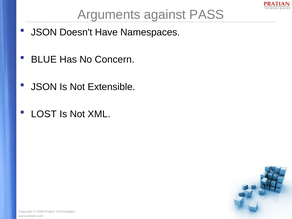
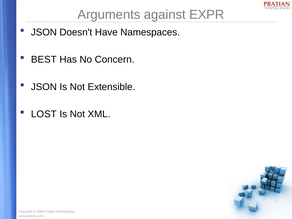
PASS: PASS -> EXPR (207, 15)
BLUE: BLUE -> BEST (44, 60)
